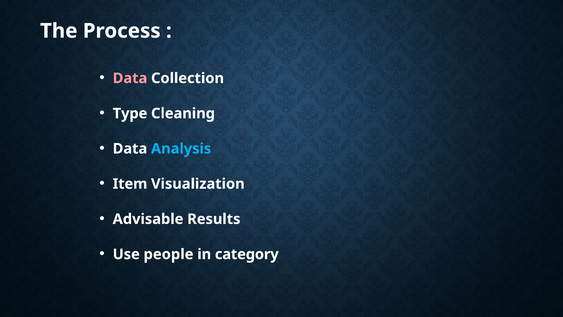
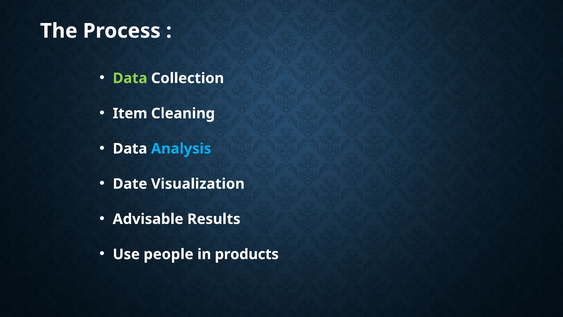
Data colour: pink -> light green (130, 78)
Type: Type -> Item (130, 113)
Item: Item -> Date (130, 184)
category: category -> products (247, 254)
